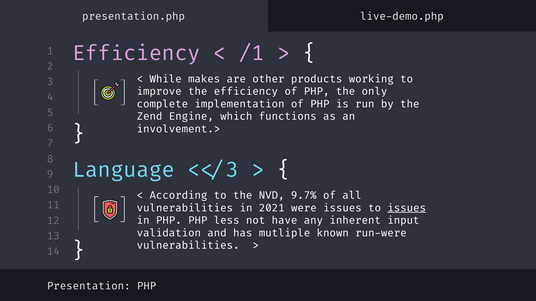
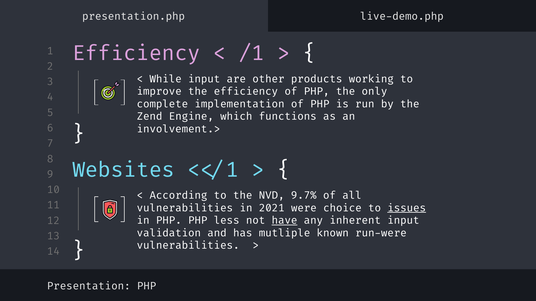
While makes: makes -> input (204, 79)
Language: Language -> Websites (124, 170)
/3: /3 -> /1 (226, 170)
were issues: issues -> choice (342, 208)
have underline: none -> present (285, 221)
